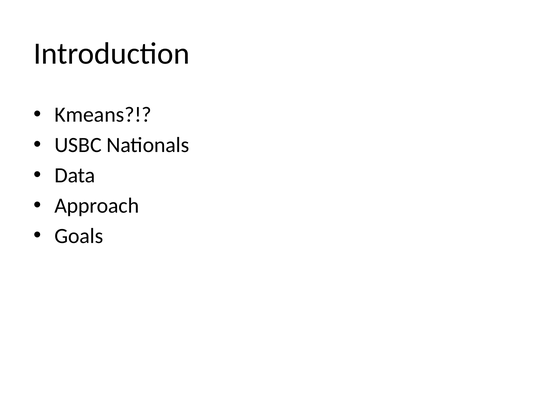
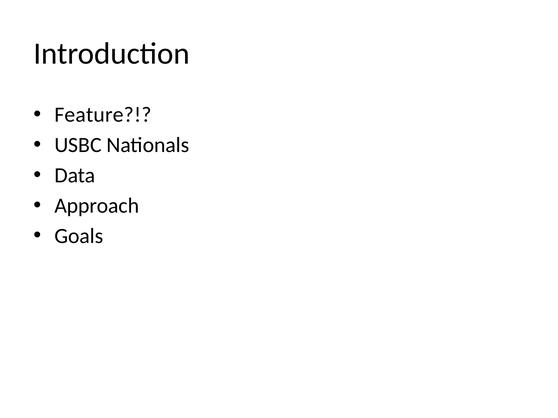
Kmeans: Kmeans -> Feature (103, 115)
